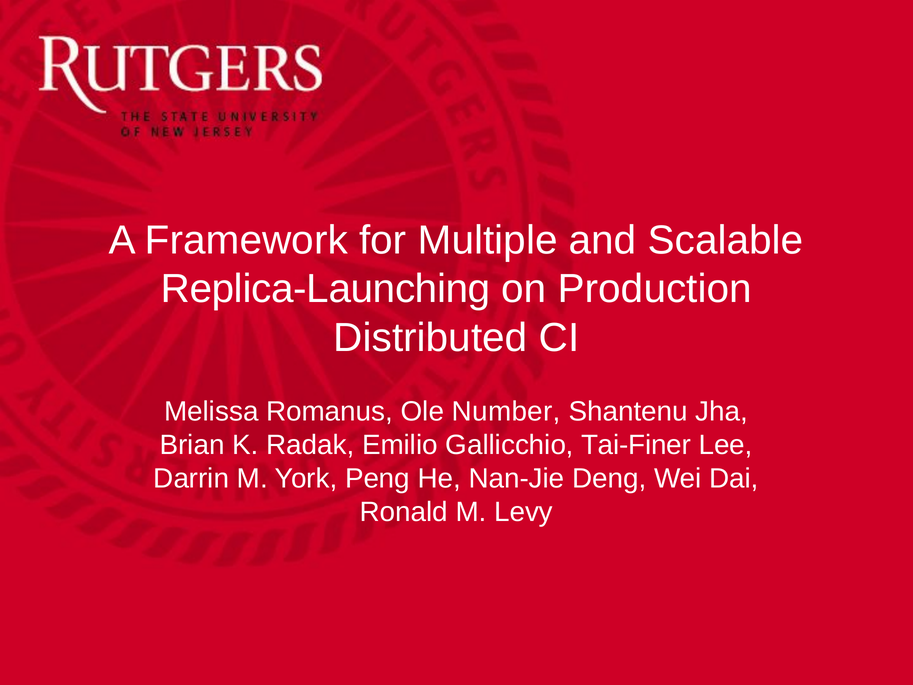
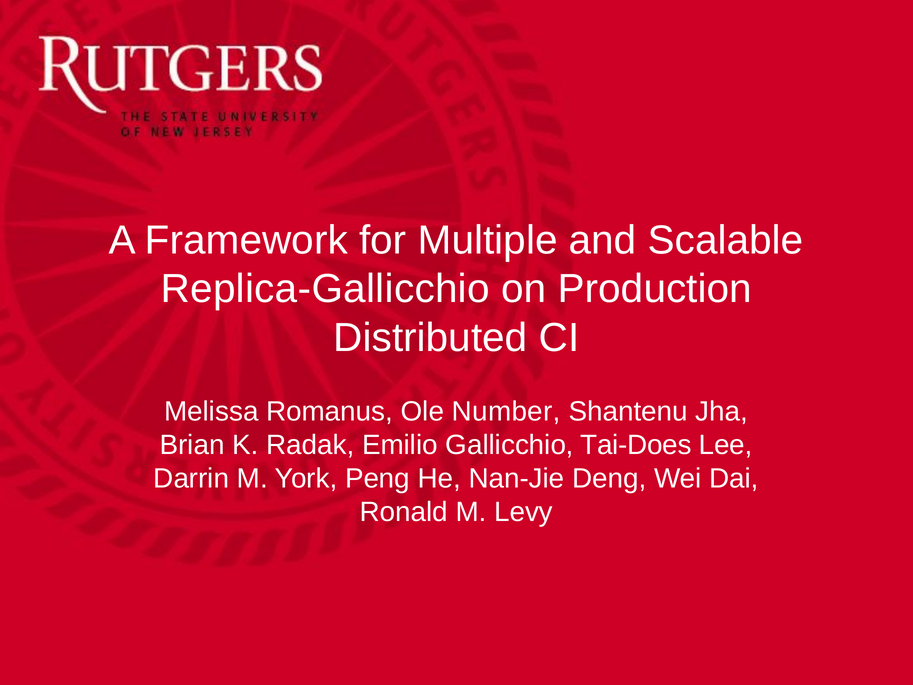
Replica-Launching: Replica-Launching -> Replica-Gallicchio (325, 289)
Tai-Finer: Tai-Finer -> Tai-Does (636, 445)
